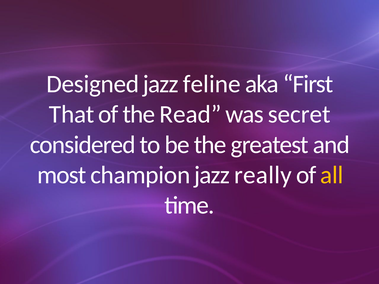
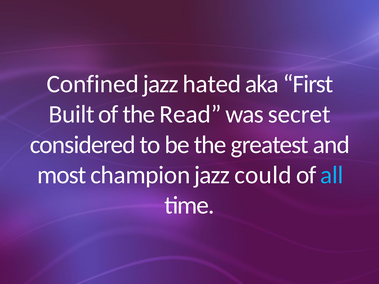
Designed: Designed -> Confined (93, 84)
feline: feline -> hated (212, 84)
That: That -> Built (72, 115)
really: really -> could (263, 175)
all colour: yellow -> light blue (332, 175)
